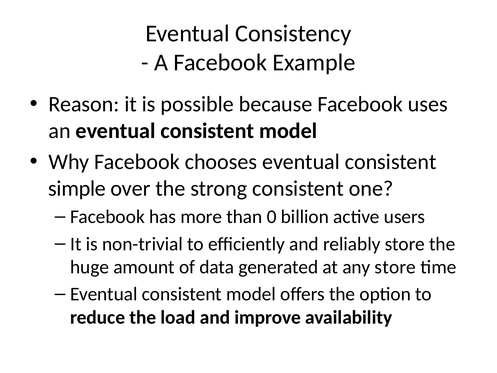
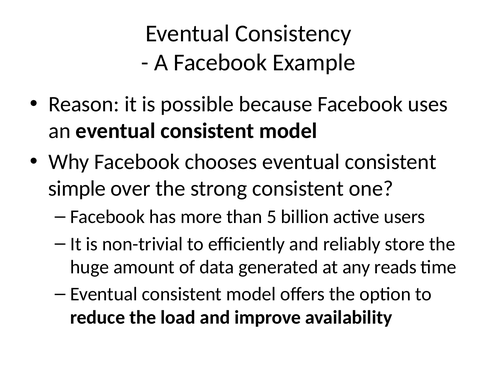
0: 0 -> 5 (272, 217)
any store: store -> reads (395, 267)
